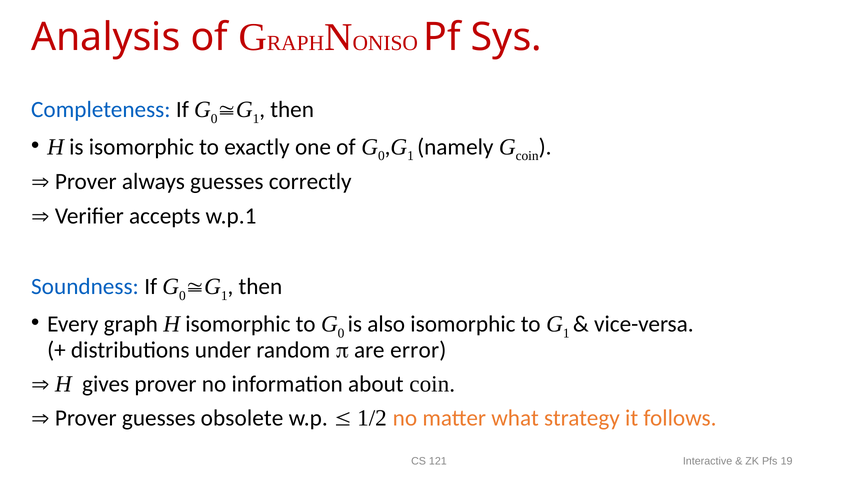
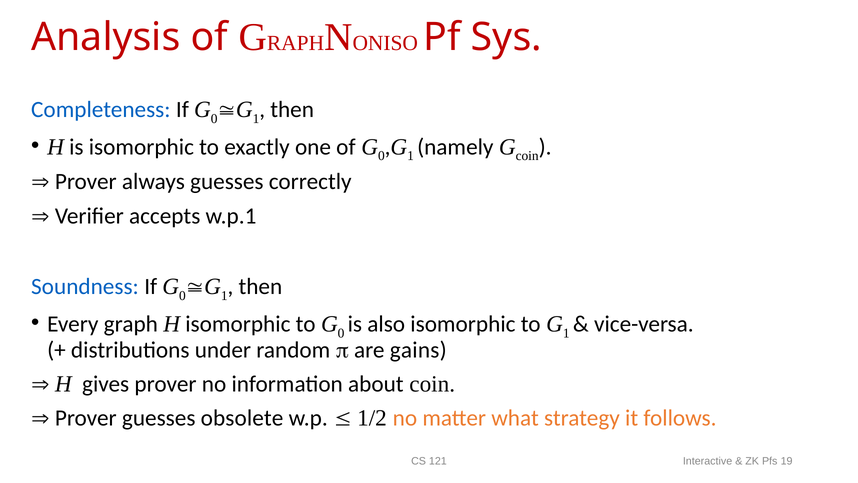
error: error -> gains (418, 350)
